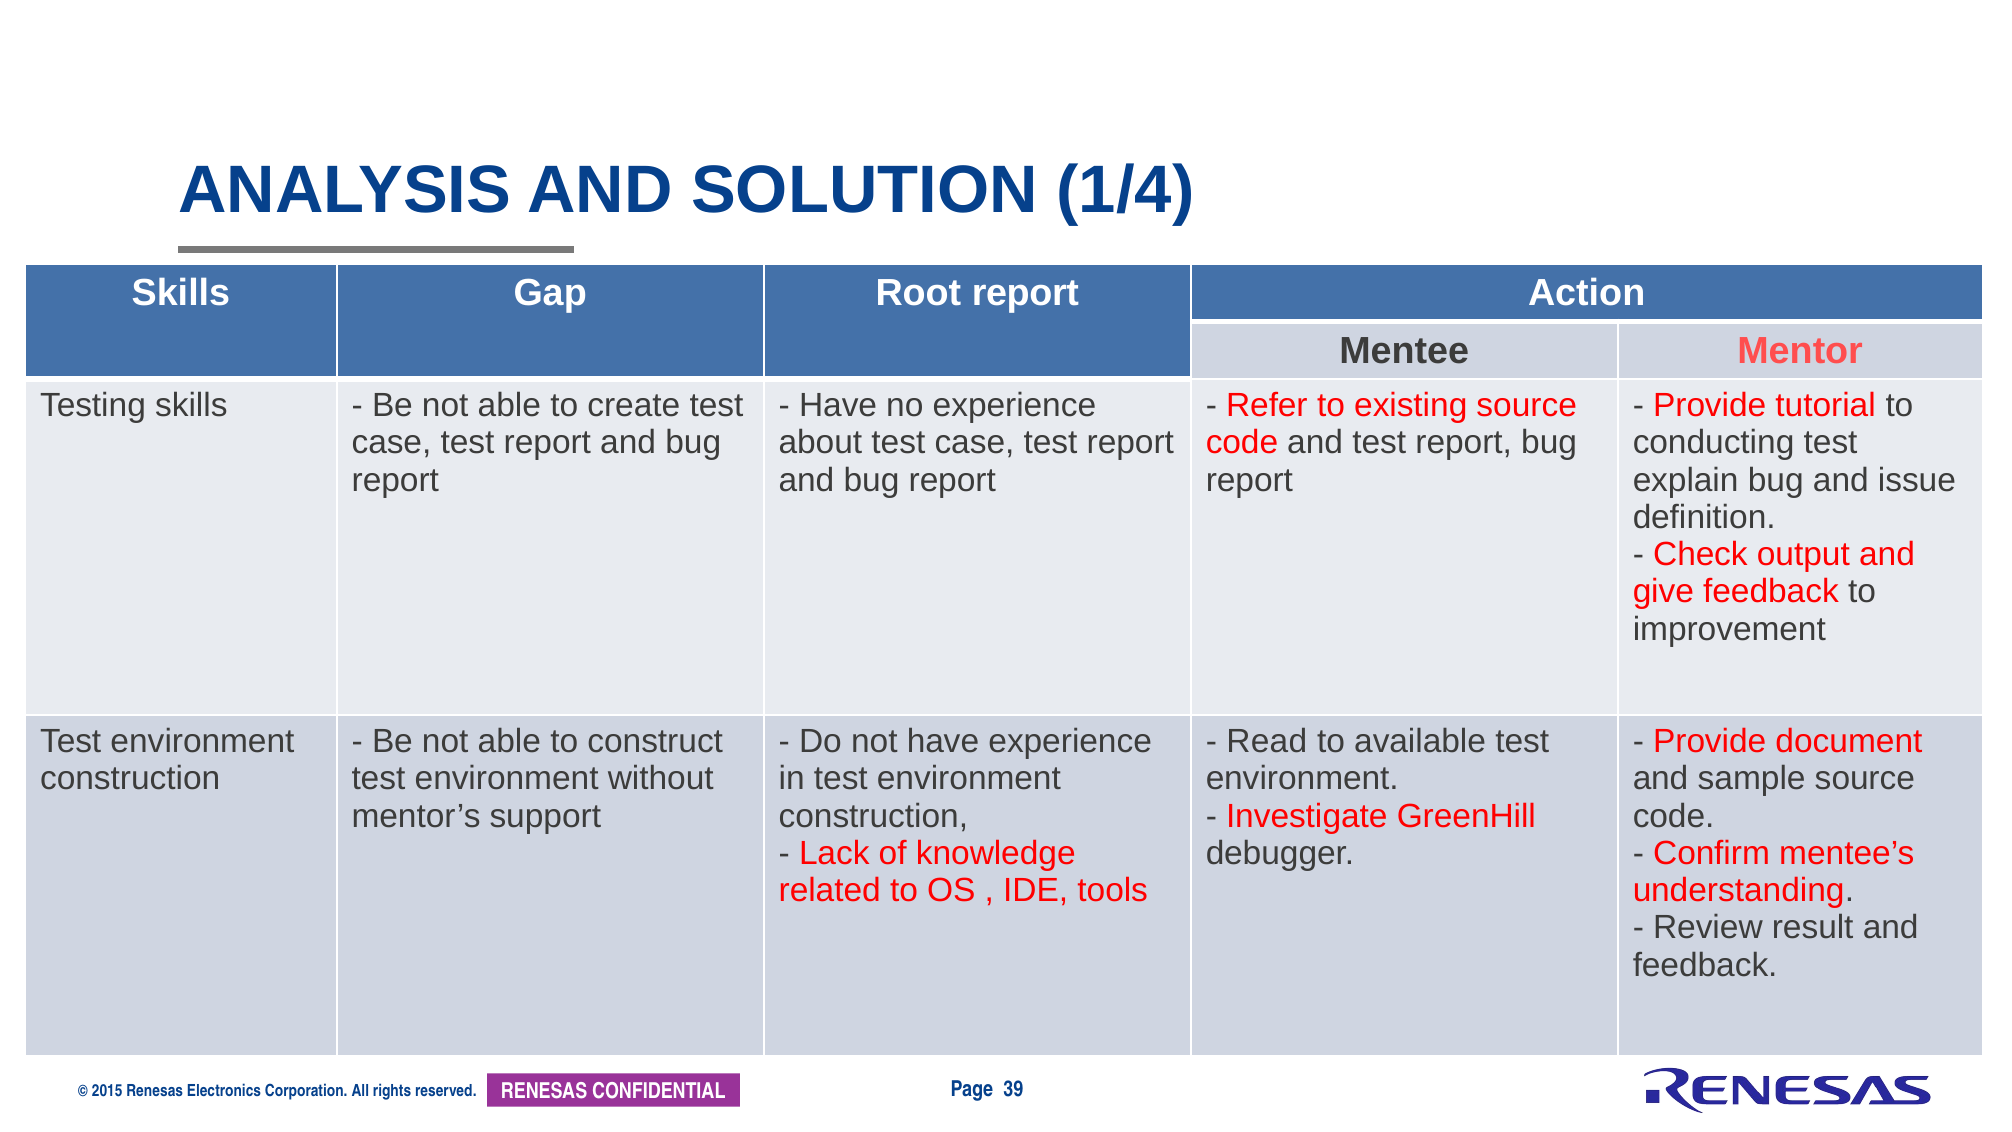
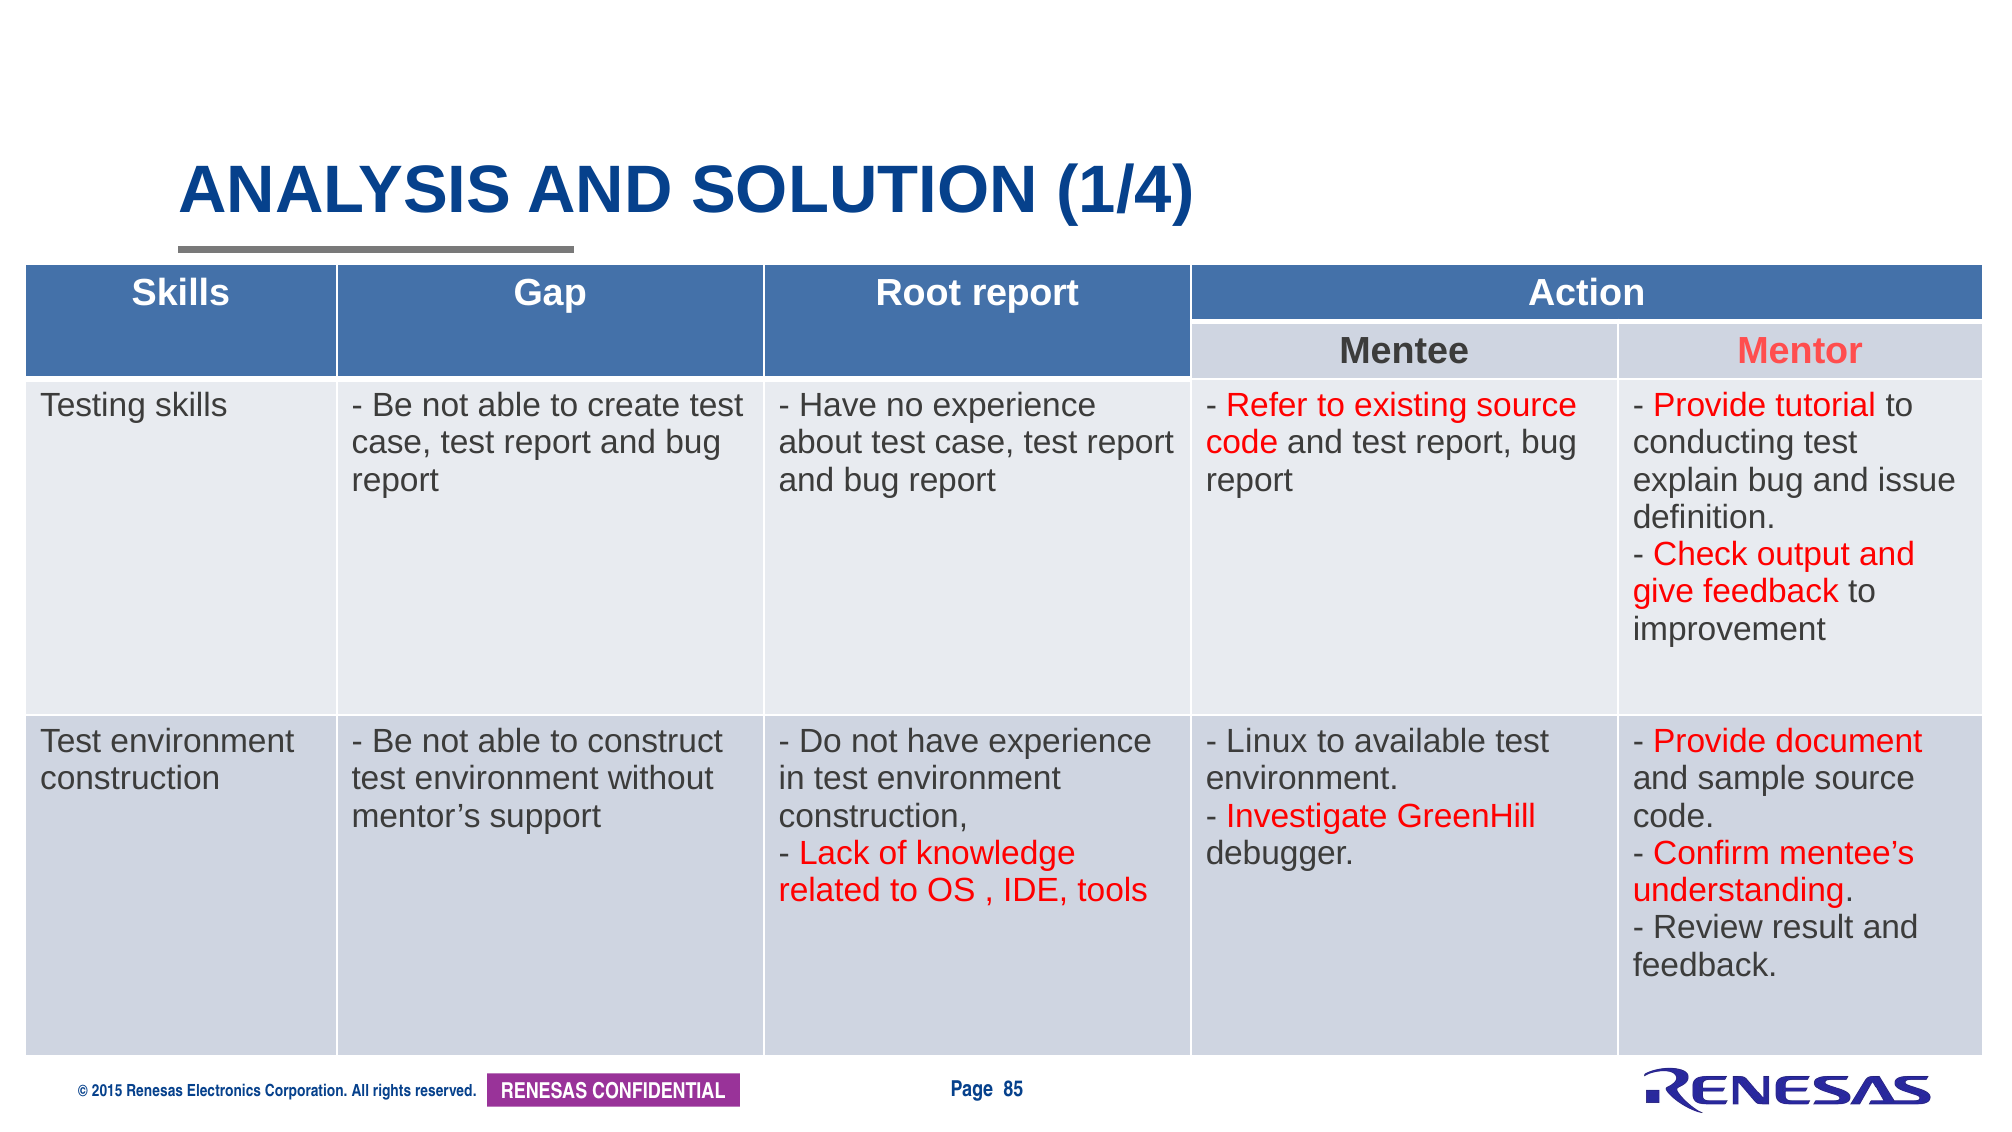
Read: Read -> Linux (1267, 741)
39: 39 -> 85 (1013, 1089)
